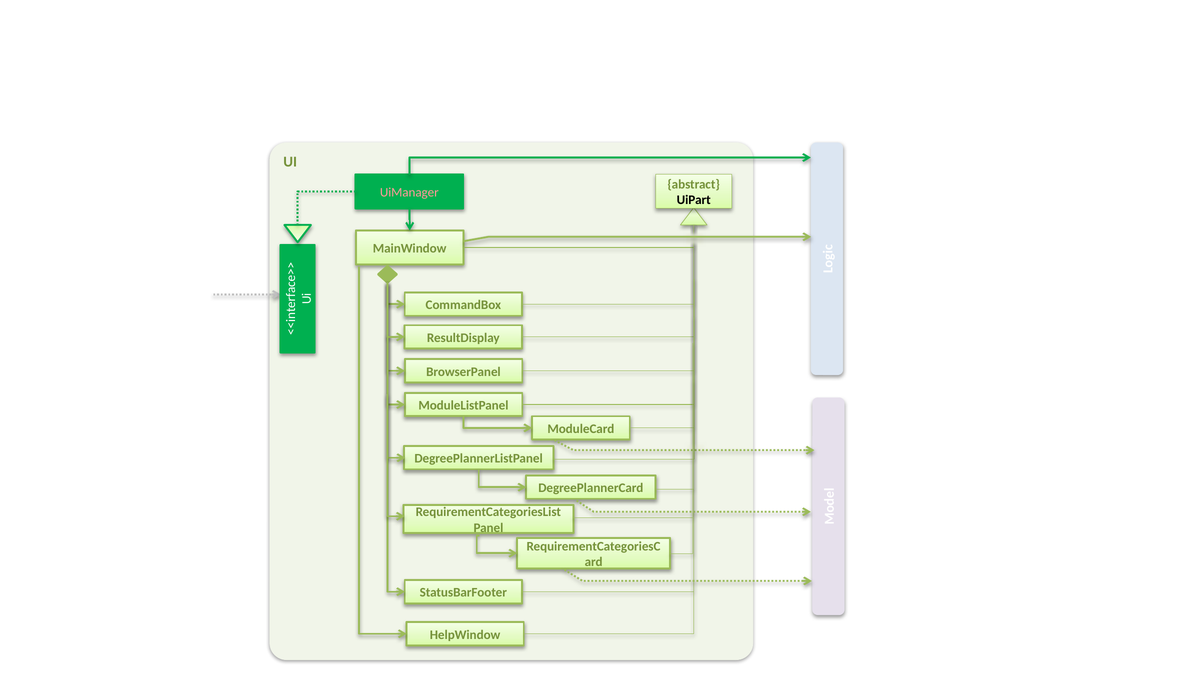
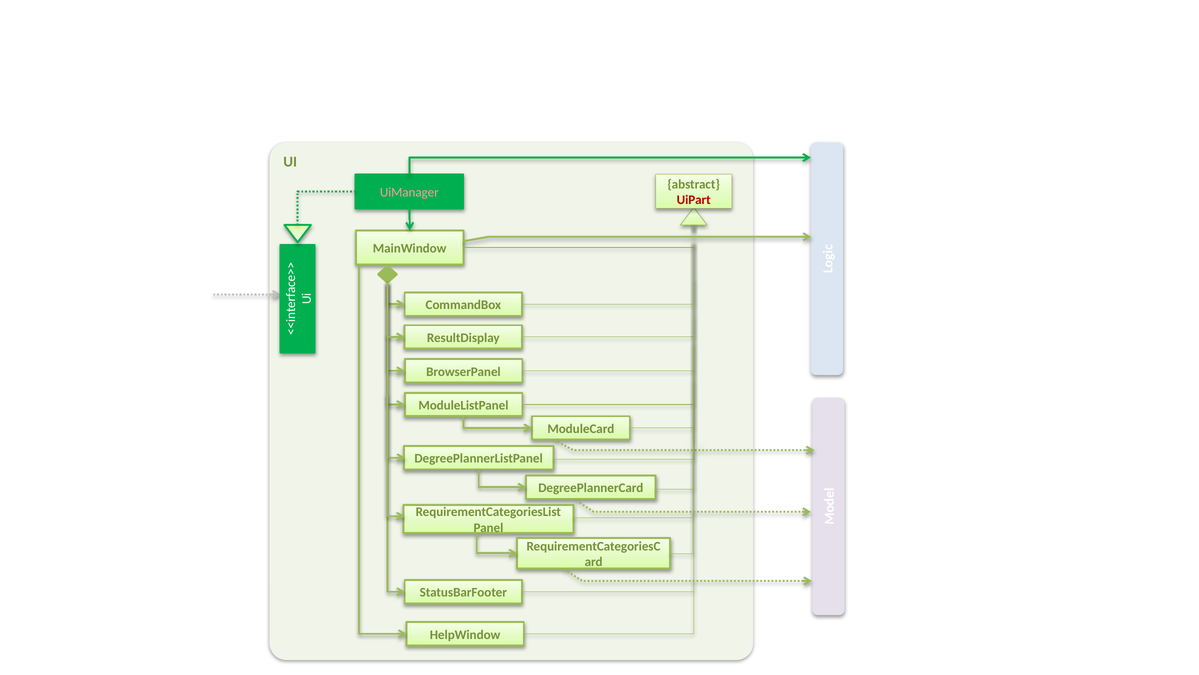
UiPart colour: black -> red (694, 200)
